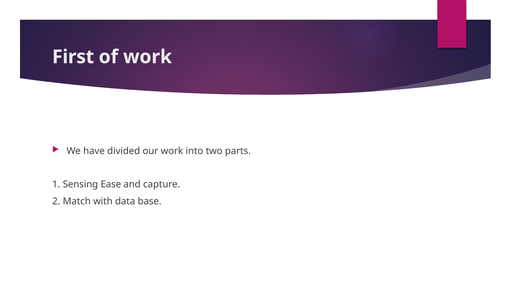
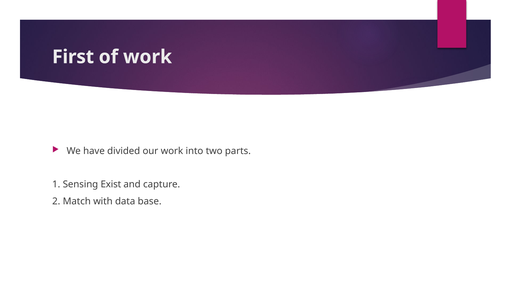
Ease: Ease -> Exist (111, 185)
